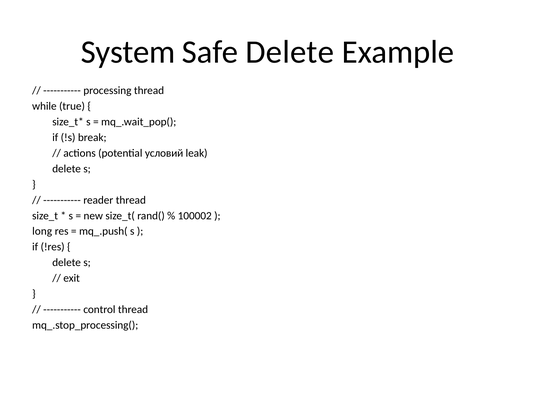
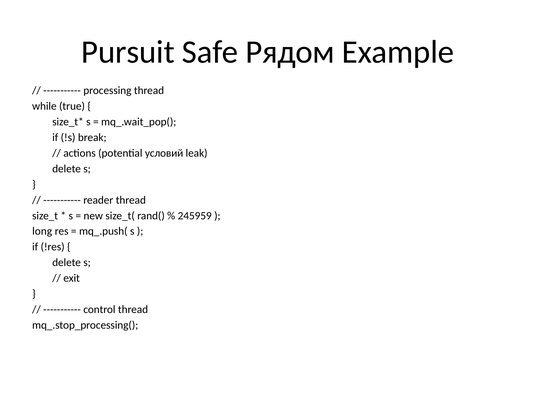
System: System -> Pursuit (128, 52)
Safe Delete: Delete -> Рядом (290, 52)
100002: 100002 -> 245959 (195, 216)
